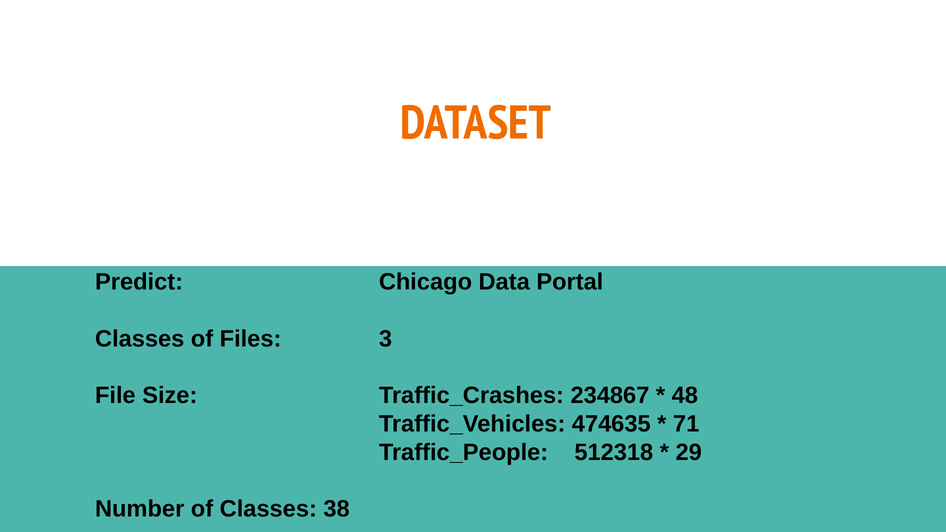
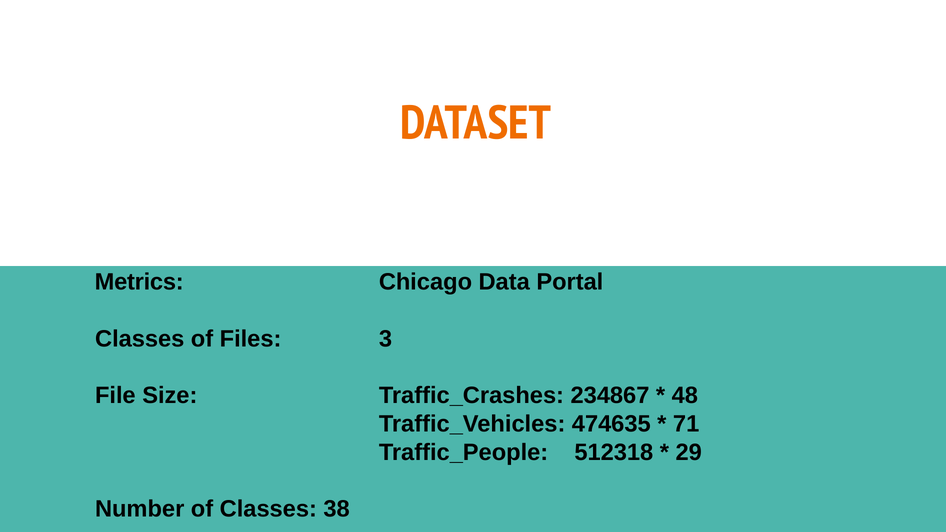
Predict: Predict -> Metrics (139, 282)
